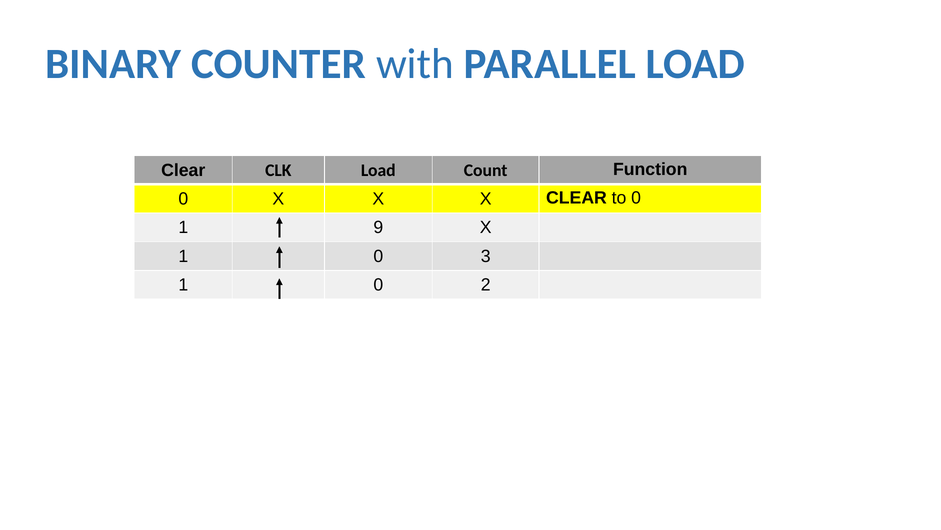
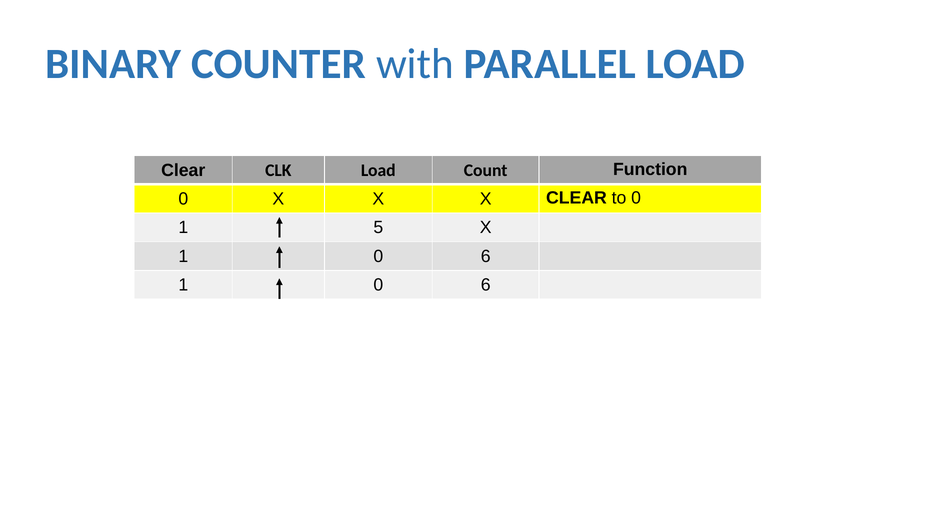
9: 9 -> 5 (378, 227)
3: 3 -> 6 (486, 256)
2: 2 -> 6 (486, 285)
